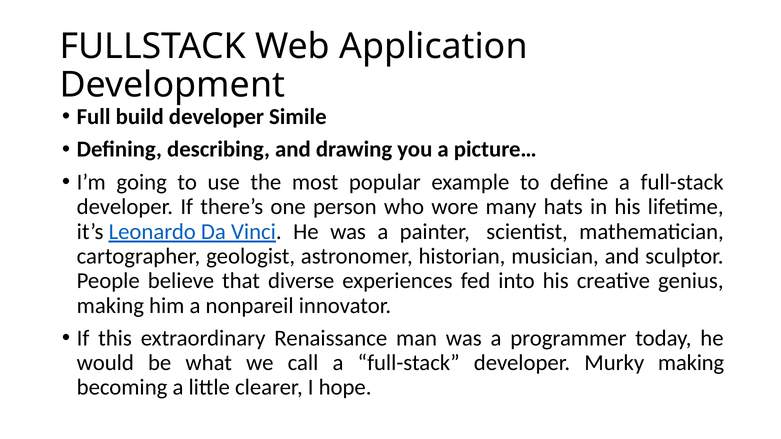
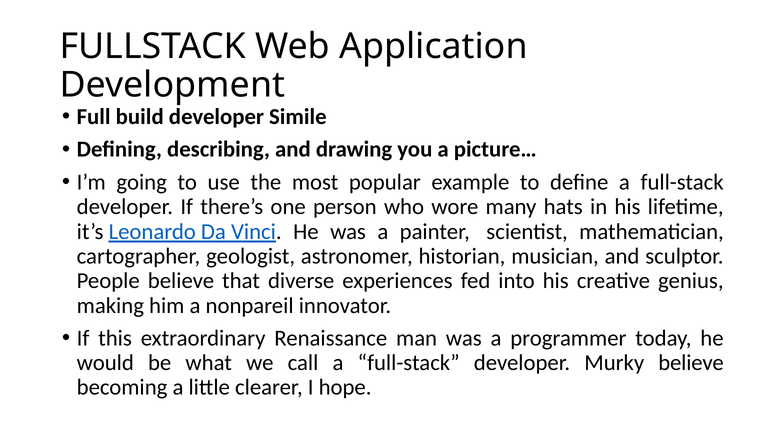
Murky making: making -> believe (691, 363)
